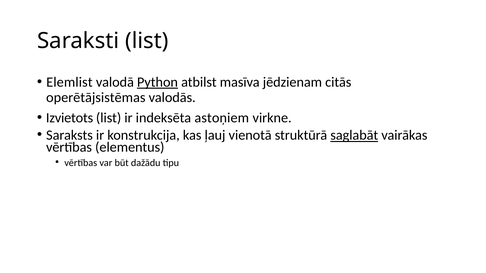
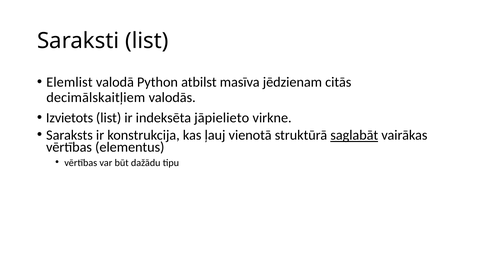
Python underline: present -> none (158, 82)
operētājsistēmas: operētājsistēmas -> decimālskaitļiem (96, 97)
astoņiem: astoņiem -> jāpielieto (222, 118)
